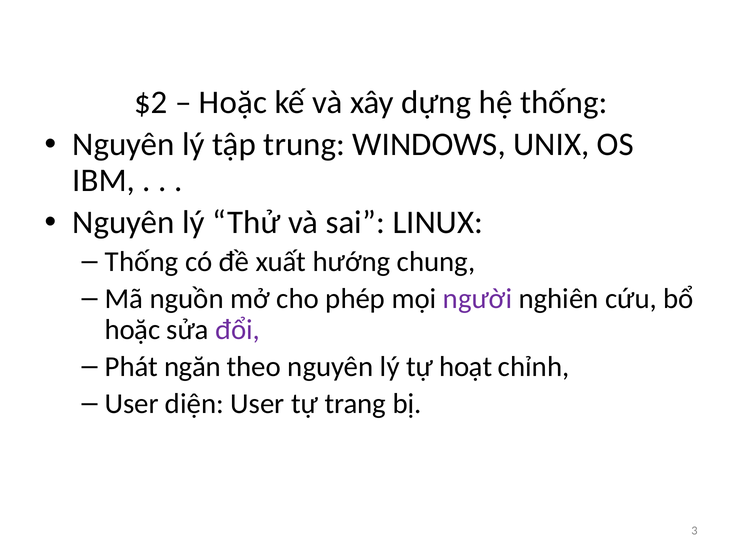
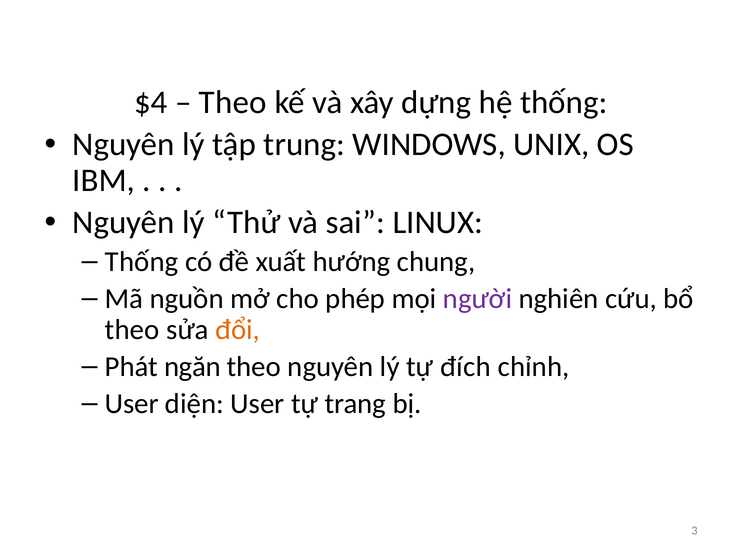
$2: $2 -> $4 (151, 102)
Hoặc: Hoặc -> Theo (233, 102)
hoặc: hoặc -> theo (132, 330)
đổi colour: purple -> orange (238, 330)
hoạt: hoạt -> đích (465, 367)
